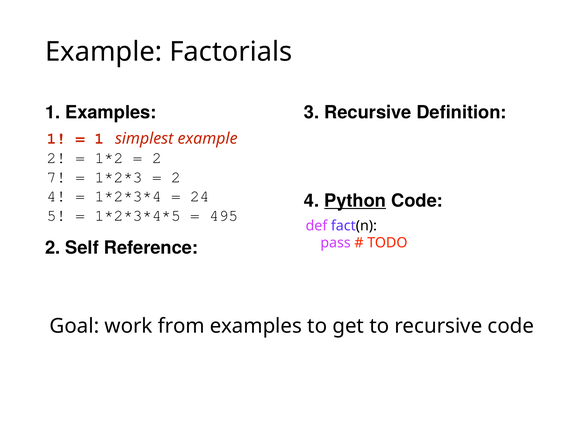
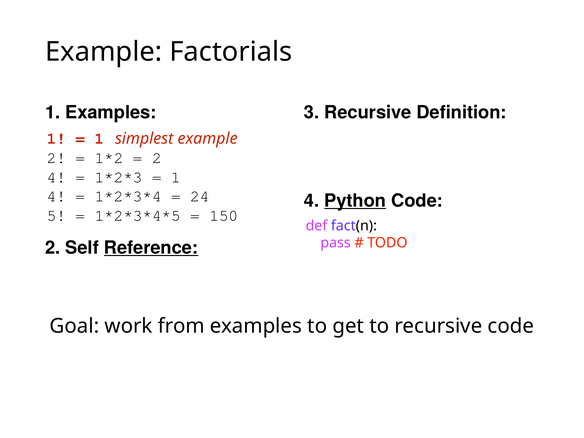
7: 7 -> 4 (56, 177)
2: 2 -> 1 (176, 177)
495: 495 -> 150 (224, 215)
Reference underline: none -> present (151, 248)
